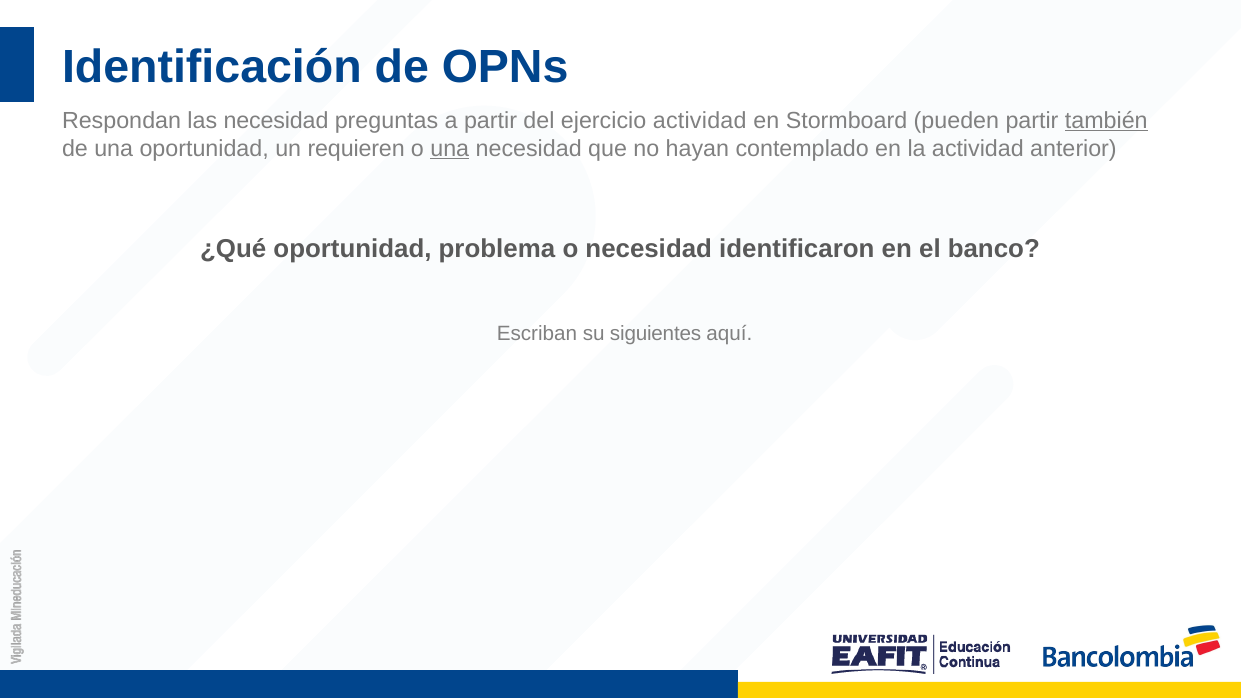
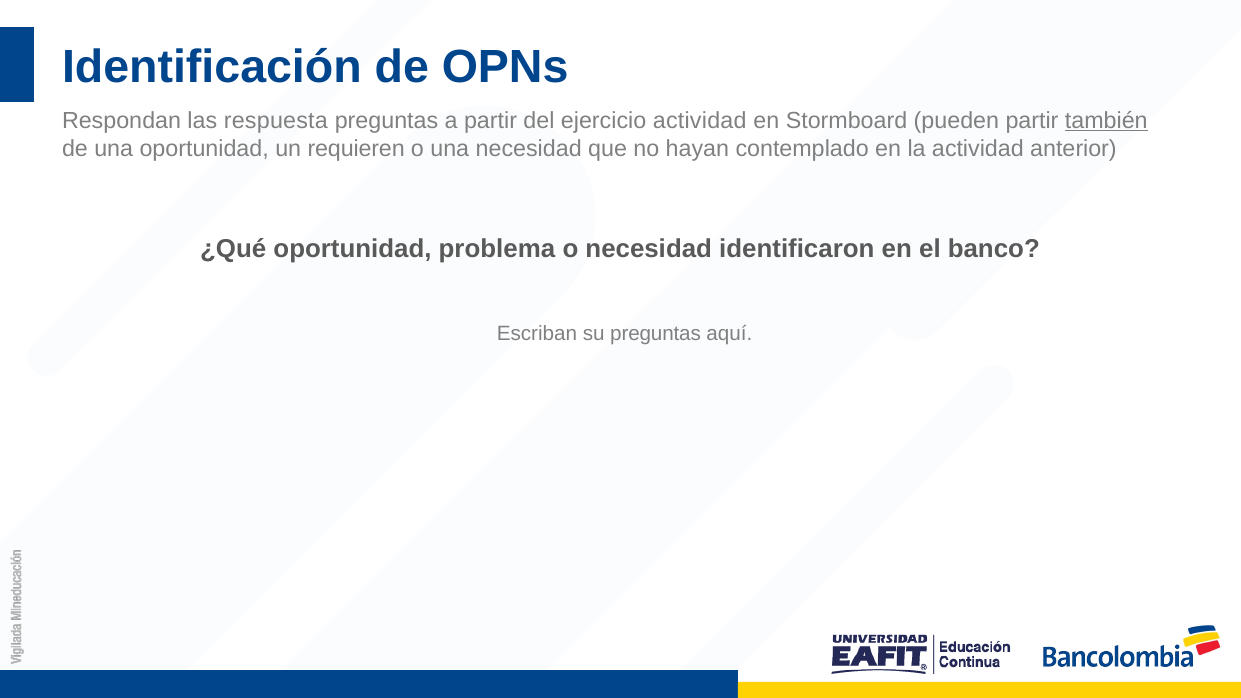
las necesidad: necesidad -> respuesta (276, 121)
una underline: present -> none (450, 149)
su siguientes: siguientes -> preguntas (656, 334)
